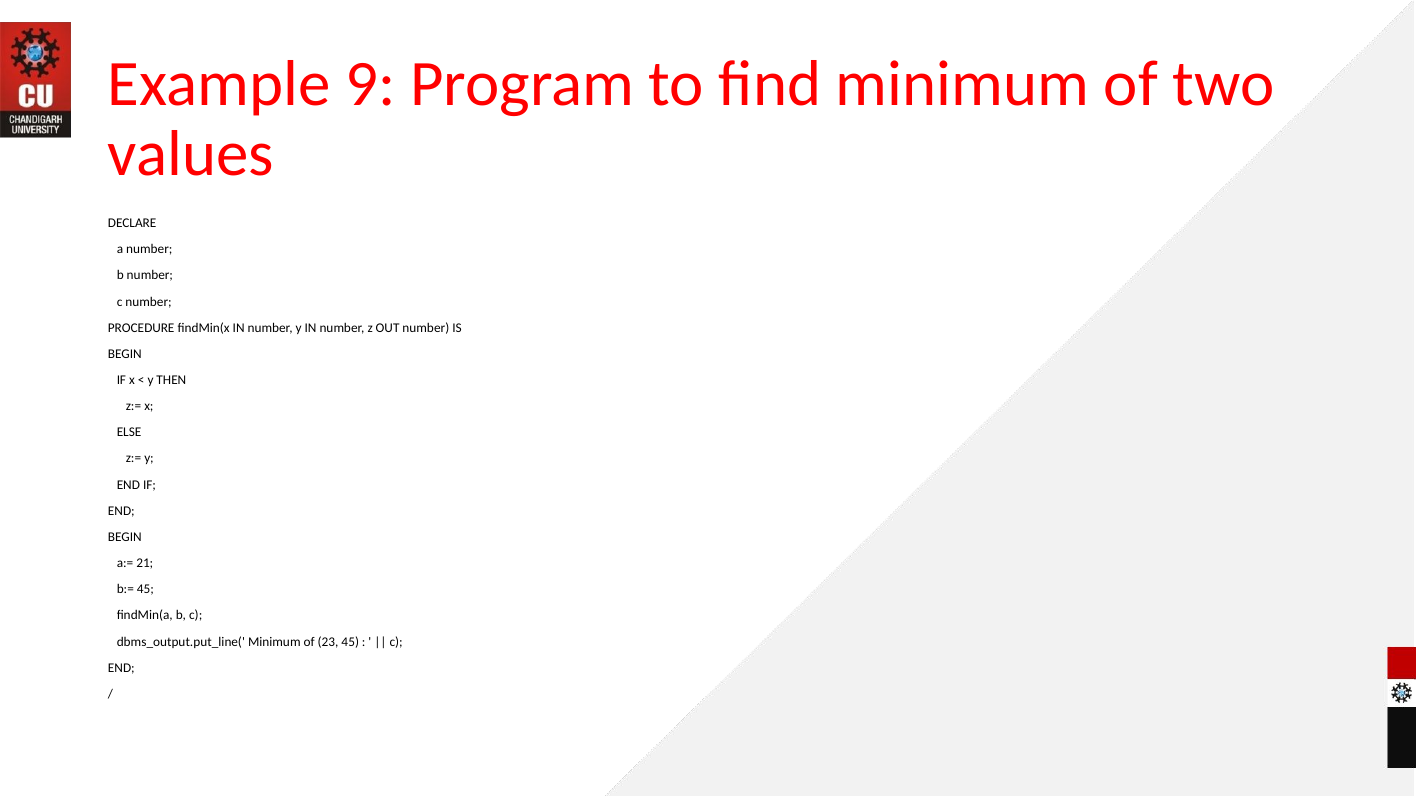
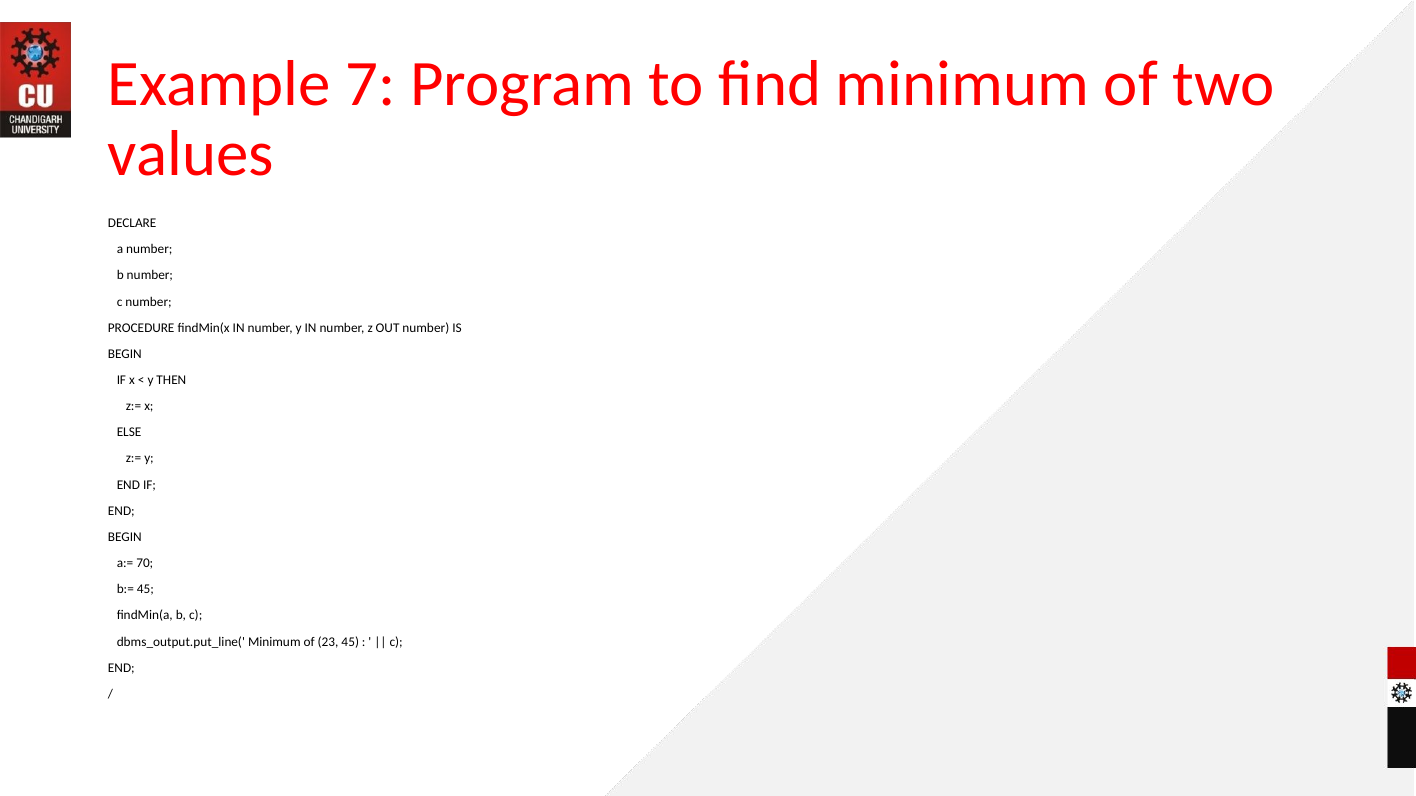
9: 9 -> 7 (370, 84)
21: 21 -> 70 (145, 564)
